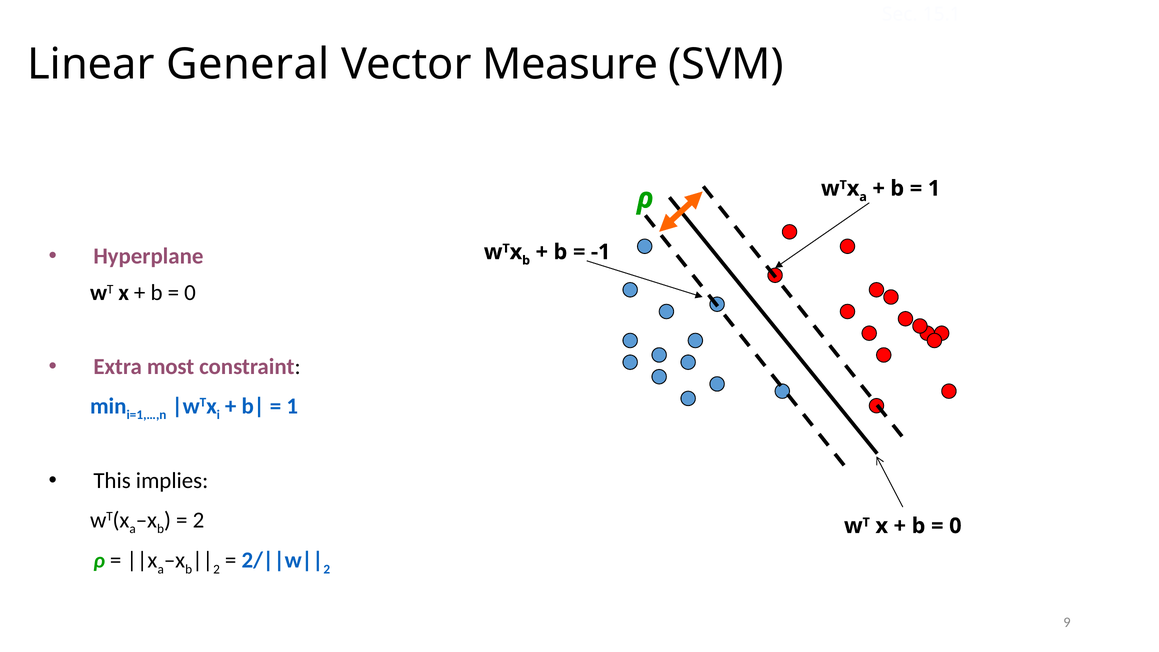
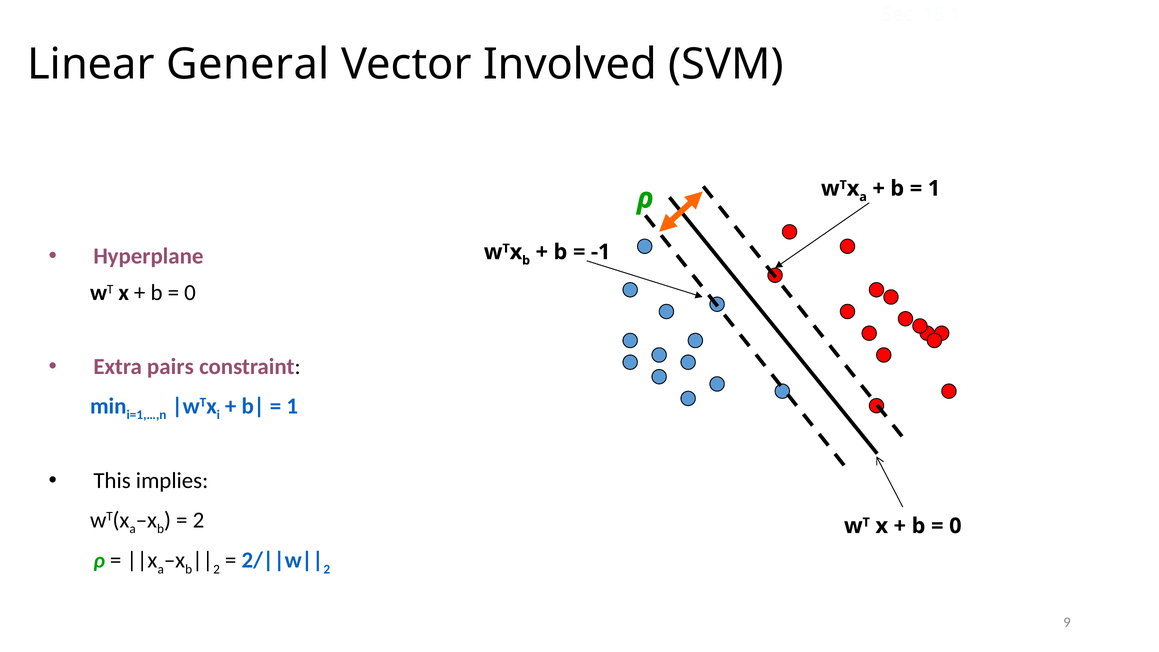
Measure: Measure -> Involved (570, 64)
most: most -> pairs (170, 367)
